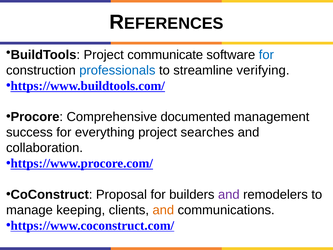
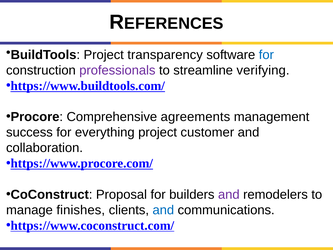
communicate: communicate -> transparency (165, 55)
professionals colour: blue -> purple (117, 70)
documented: documented -> agreements (195, 117)
searches: searches -> customer (207, 132)
keeping: keeping -> finishes (81, 210)
and colour: orange -> blue (163, 210)
